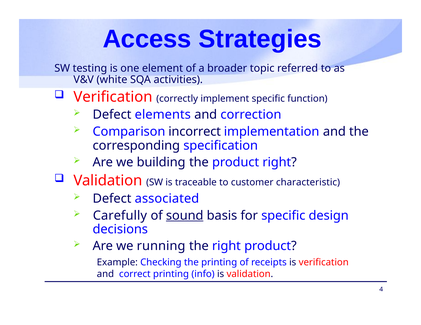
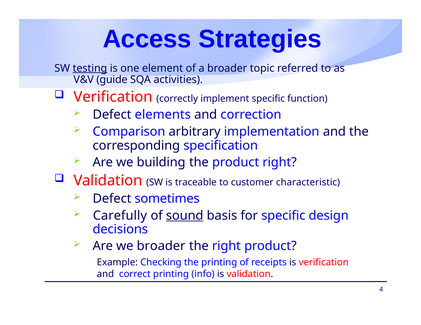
testing underline: none -> present (90, 68)
white: white -> guide (112, 80)
incorrect: incorrect -> arbitrary (195, 132)
associated: associated -> sometimes (167, 199)
we running: running -> broader (161, 246)
